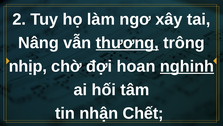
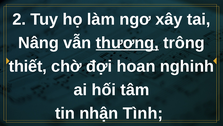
nhịp: nhịp -> thiết (28, 66)
nghinh underline: present -> none (187, 66)
Chết: Chết -> Tình (143, 113)
